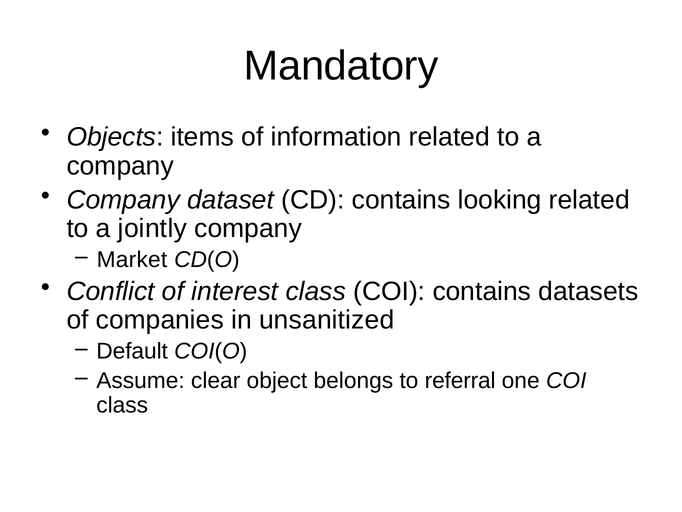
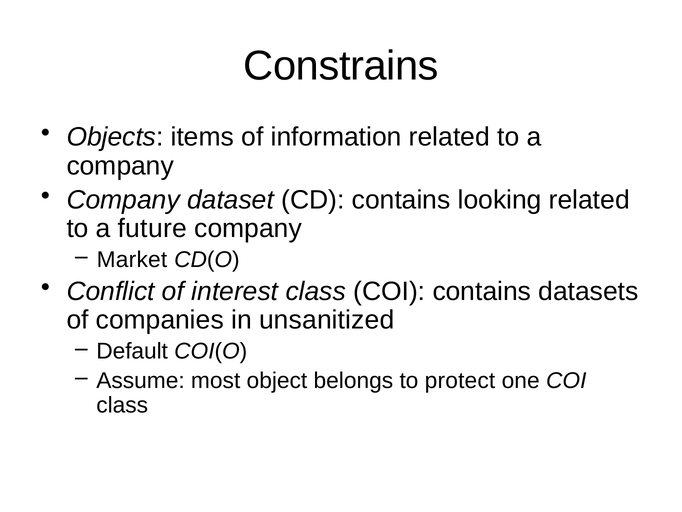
Mandatory: Mandatory -> Constrains (341, 66)
jointly: jointly -> future (152, 228)
clear: clear -> most (216, 380)
referral: referral -> protect (460, 380)
